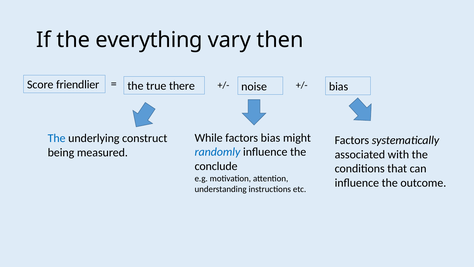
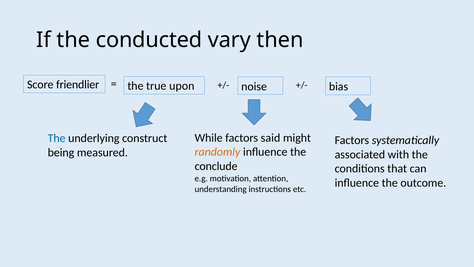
everything: everything -> conducted (149, 40)
there: there -> upon (182, 86)
factors bias: bias -> said (270, 138)
randomly colour: blue -> orange (217, 152)
